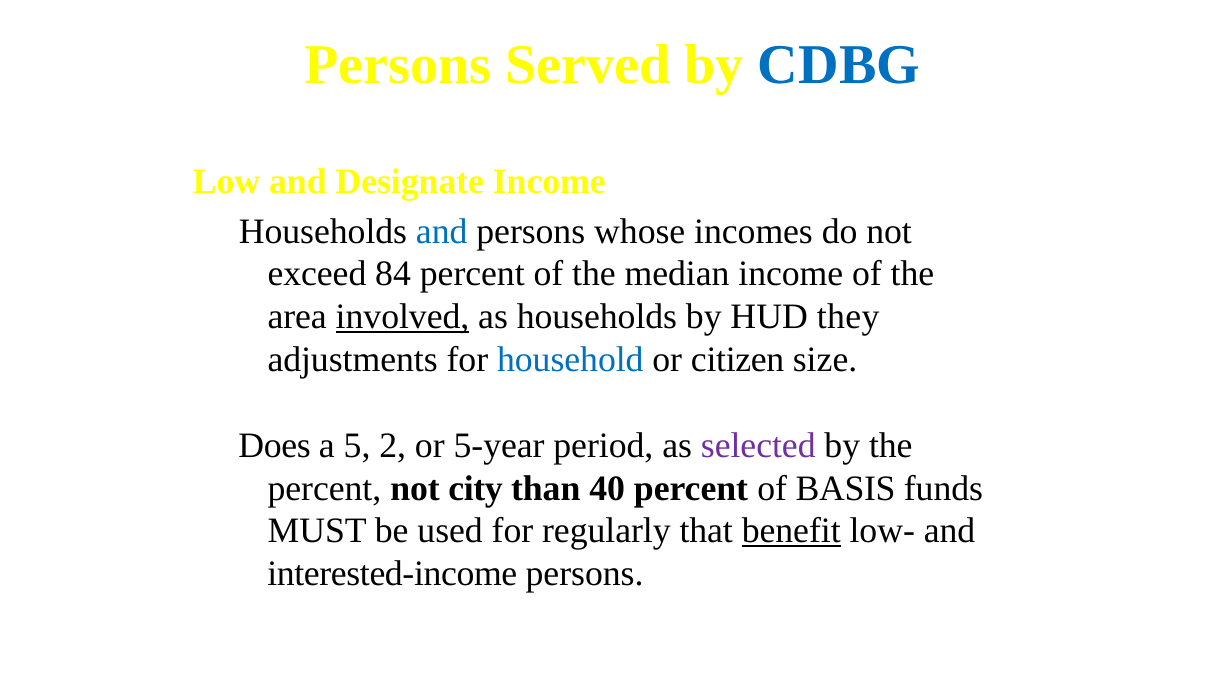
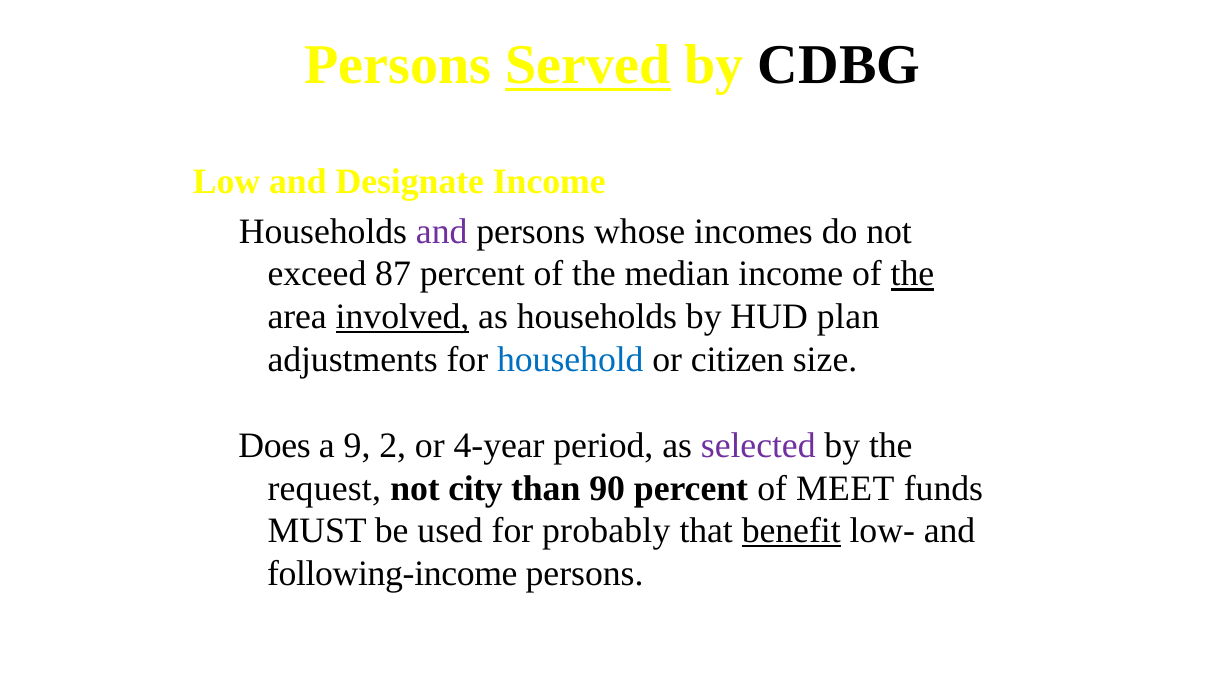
Served underline: none -> present (588, 65)
CDBG colour: blue -> black (839, 65)
and colour: blue -> purple (442, 231)
84: 84 -> 87 (393, 274)
the underline: none -> present (912, 274)
they: they -> plan (848, 317)
5: 5 -> 9 (357, 446)
5-year: 5-year -> 4-year (499, 446)
percent: percent -> request (324, 488)
40: 40 -> 90 (607, 488)
BASIS: BASIS -> MEET (845, 488)
regularly: regularly -> probably (606, 531)
interested-income: interested-income -> following-income (392, 574)
